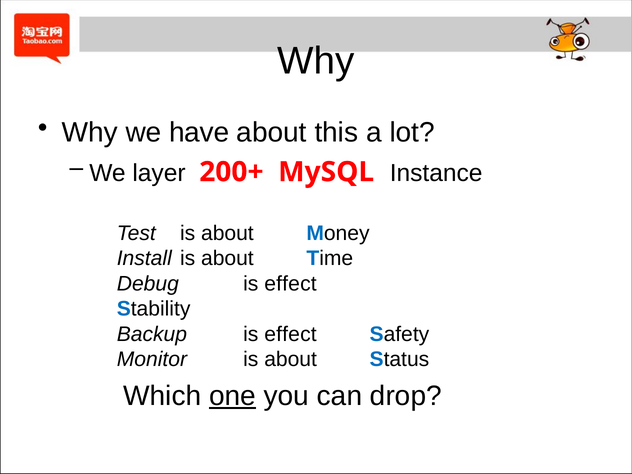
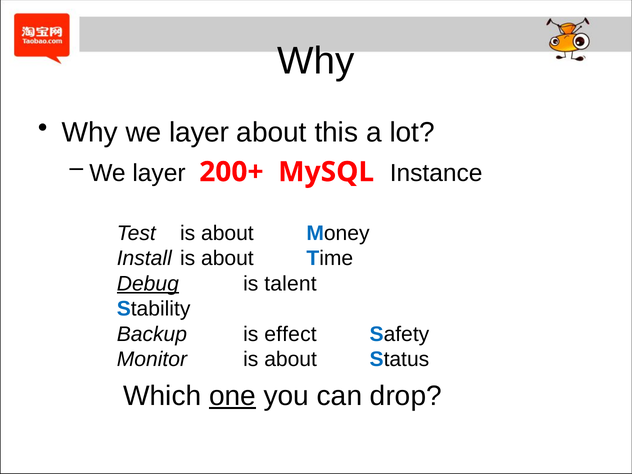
Why we have: have -> layer (199, 133)
Debug underline: none -> present (148, 284)
effect: effect -> talent (290, 284)
